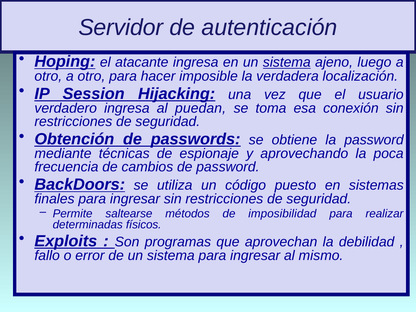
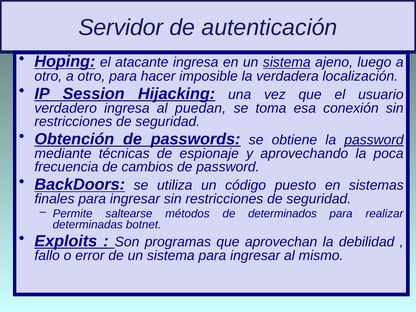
password underline: none -> present (374, 140)
imposibilidad: imposibilidad -> determinados (282, 214)
físicos: físicos -> botnet (144, 225)
